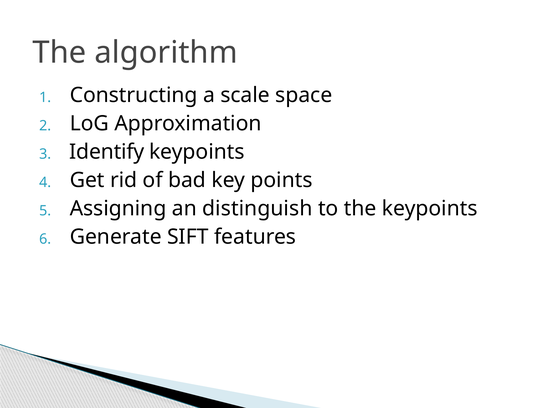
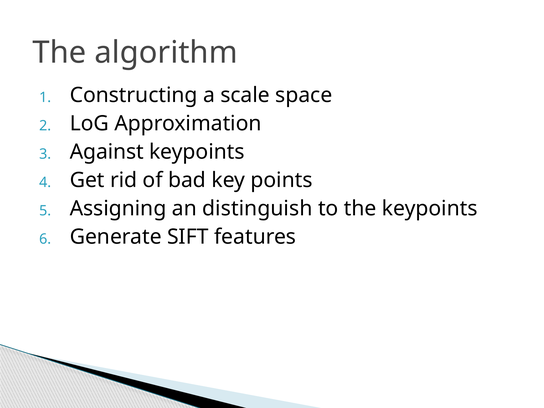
Identify: Identify -> Against (107, 152)
